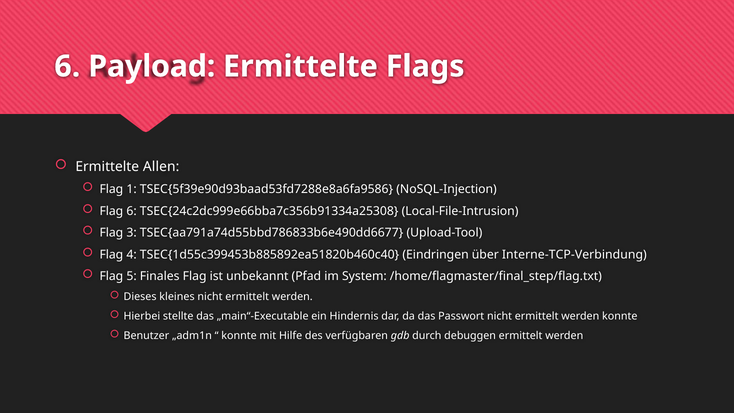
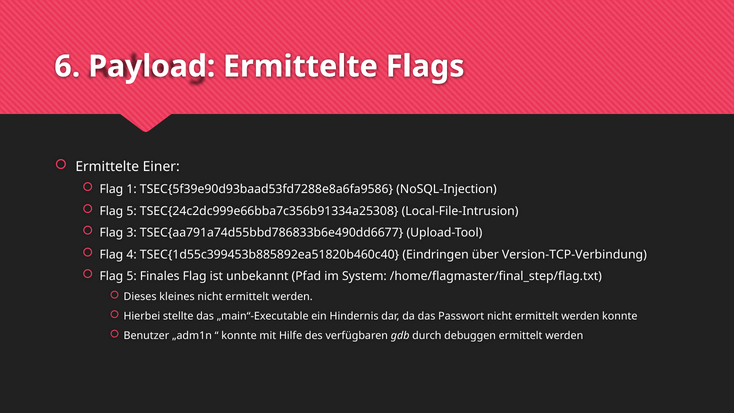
Allen: Allen -> Einer (161, 167)
6: 6 -> 5 (132, 211)
Interne-TCP-Verbindung: Interne-TCP-Verbindung -> Version-TCP-Verbindung (574, 255)
